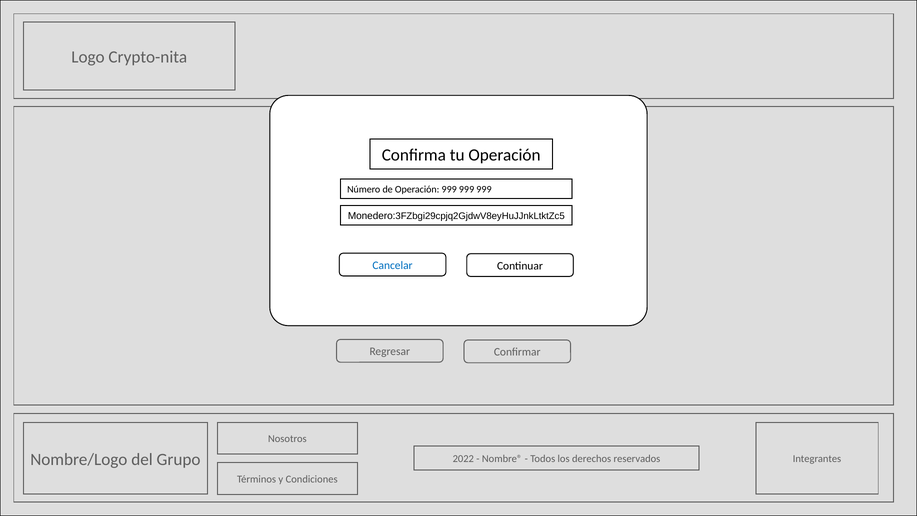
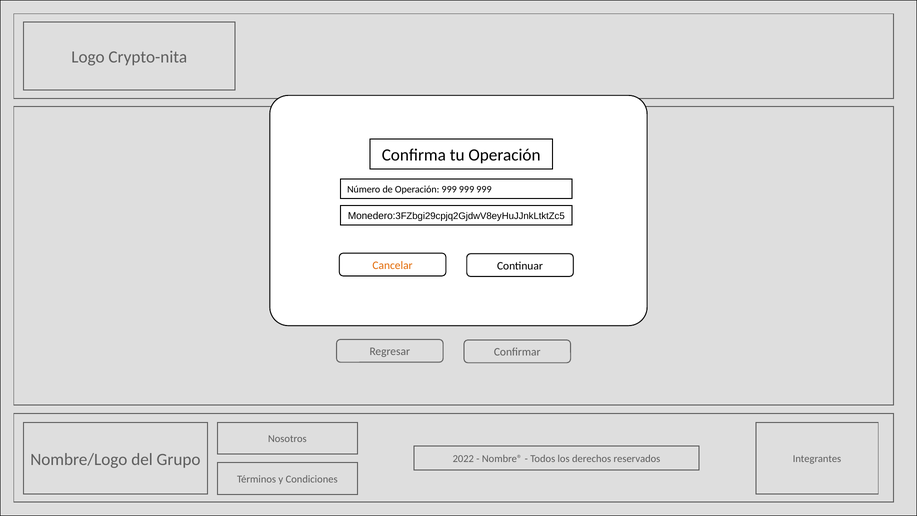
Cancelar colour: blue -> orange (393, 265)
